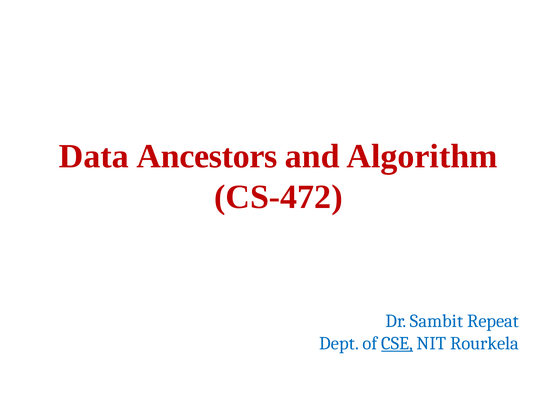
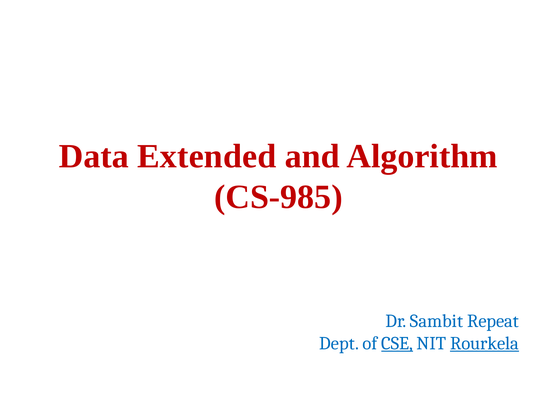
Ancestors: Ancestors -> Extended (207, 157)
CS-472: CS-472 -> CS-985 (278, 197)
Rourkela underline: none -> present (485, 344)
